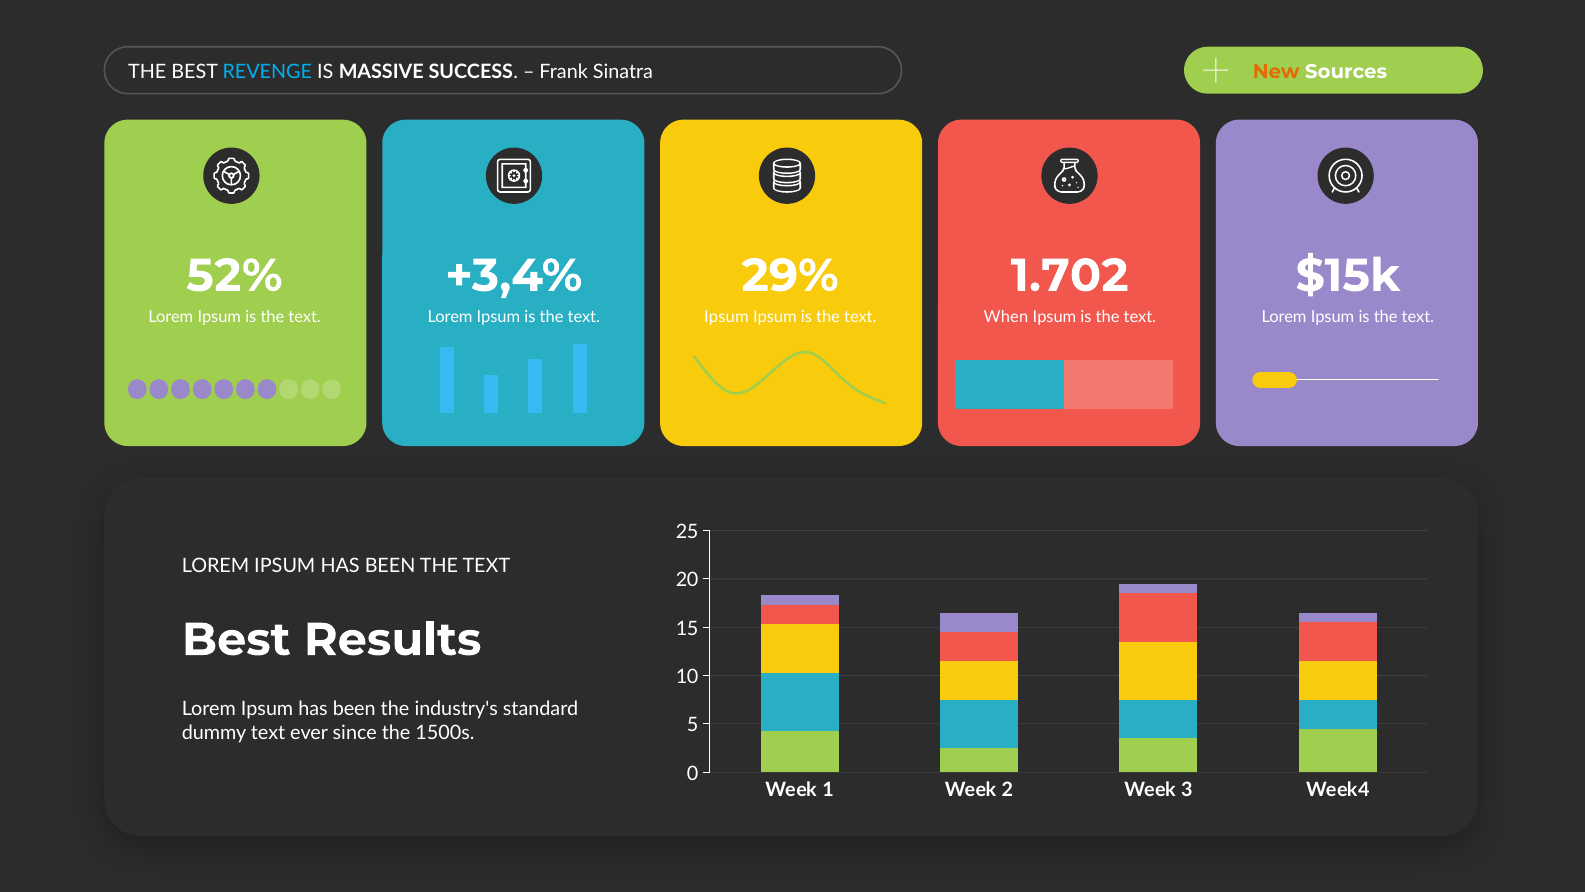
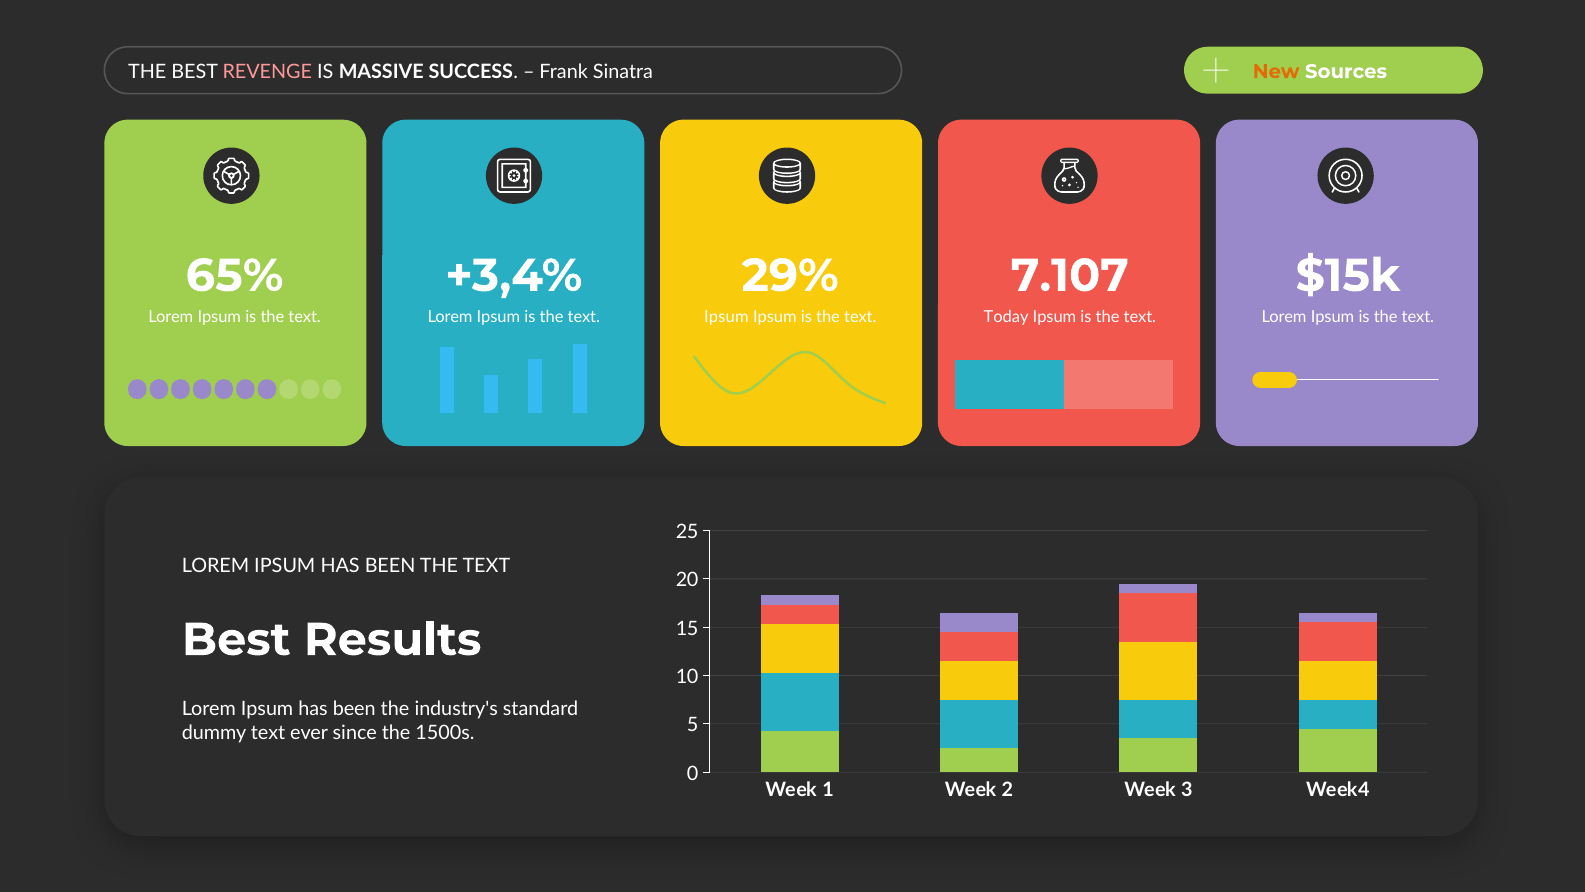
REVENGE colour: light blue -> pink (267, 72)
52%: 52% -> 65% (235, 276)
1.702: 1.702 -> 7.107 (1070, 276)
When: When -> Today (1006, 317)
